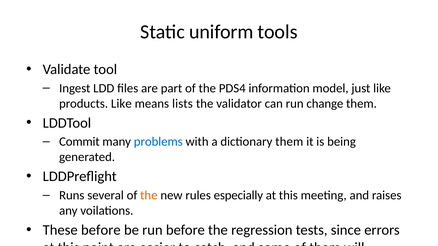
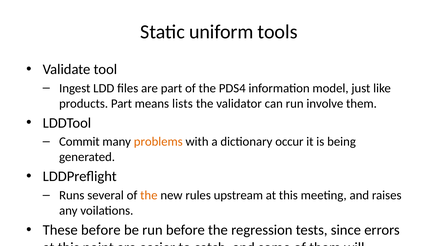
products Like: Like -> Part (121, 104)
change: change -> involve (325, 104)
problems colour: blue -> orange (158, 142)
dictionary them: them -> occur (289, 142)
especially: especially -> upstream (238, 196)
